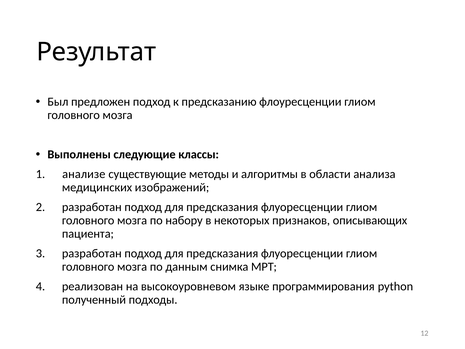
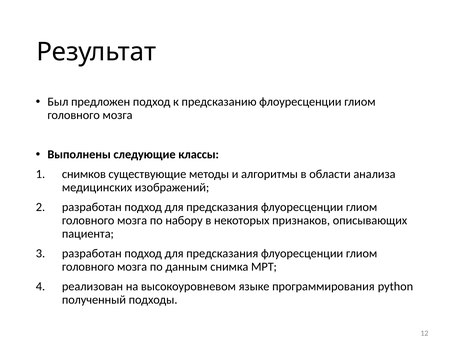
анализе: анализе -> снимков (84, 174)
